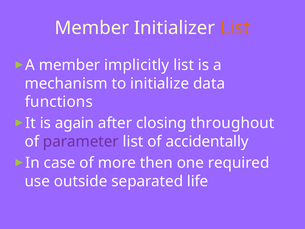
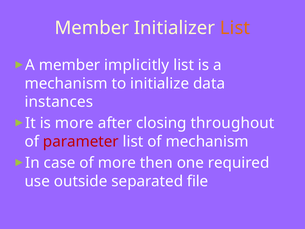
functions: functions -> instances (59, 102)
is again: again -> more (74, 123)
parameter colour: purple -> red (81, 141)
of accidentally: accidentally -> mechanism (207, 141)
life: life -> file (198, 181)
